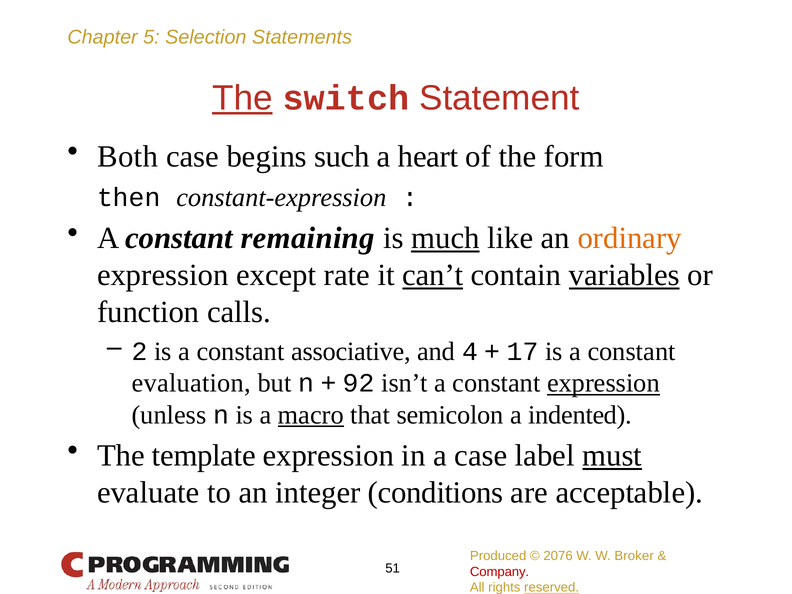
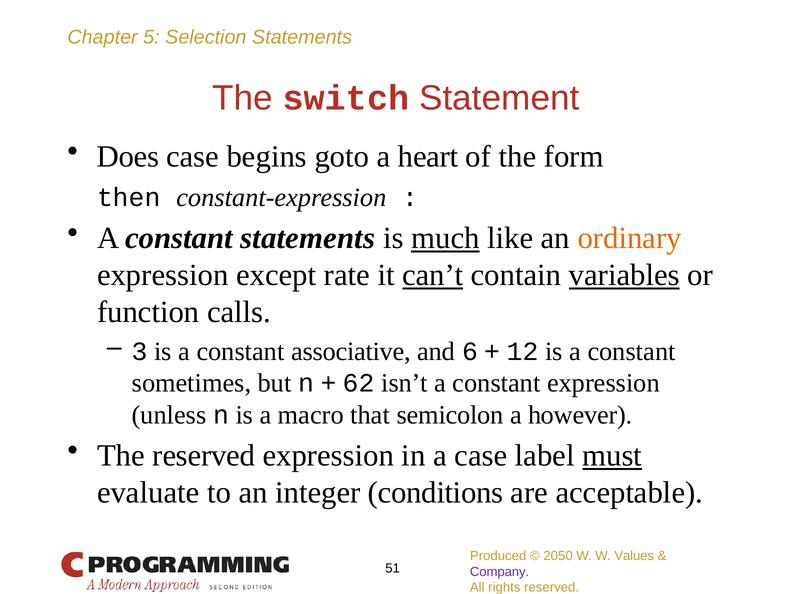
The underline: present -> none (242, 98)
Both: Both -> Does (128, 157)
such: such -> goto (342, 157)
constant remaining: remaining -> statements (308, 238)
2: 2 -> 3 (140, 352)
4: 4 -> 6 (470, 352)
17: 17 -> 12 (523, 352)
evaluation: evaluation -> sometimes (191, 383)
92: 92 -> 62 (359, 383)
expression underline: present -> none (603, 383)
macro underline: present -> none (311, 415)
indented: indented -> however (580, 415)
The template: template -> reserved (204, 456)
2076: 2076 -> 2050 (558, 556)
Broker: Broker -> Values (634, 556)
Company colour: red -> purple (500, 572)
reserved underline: present -> none (552, 588)
